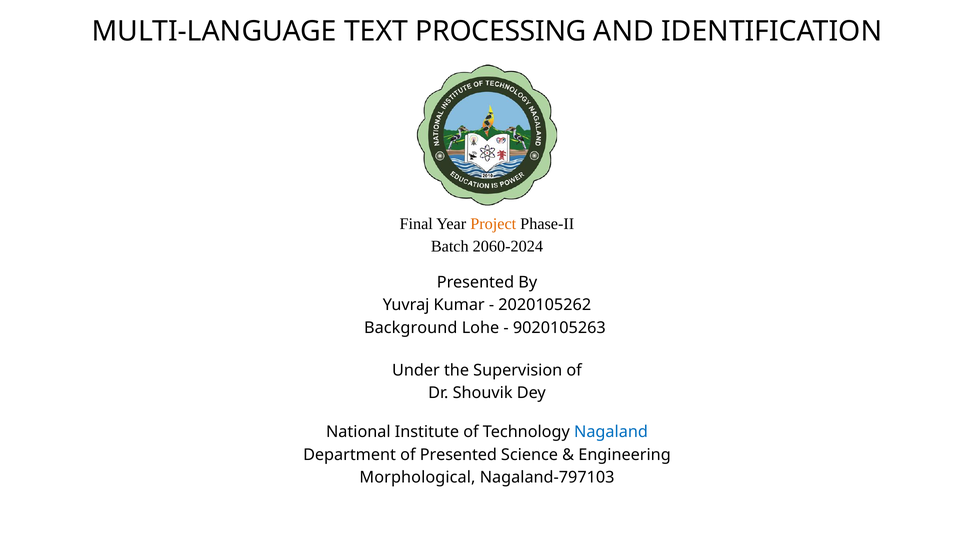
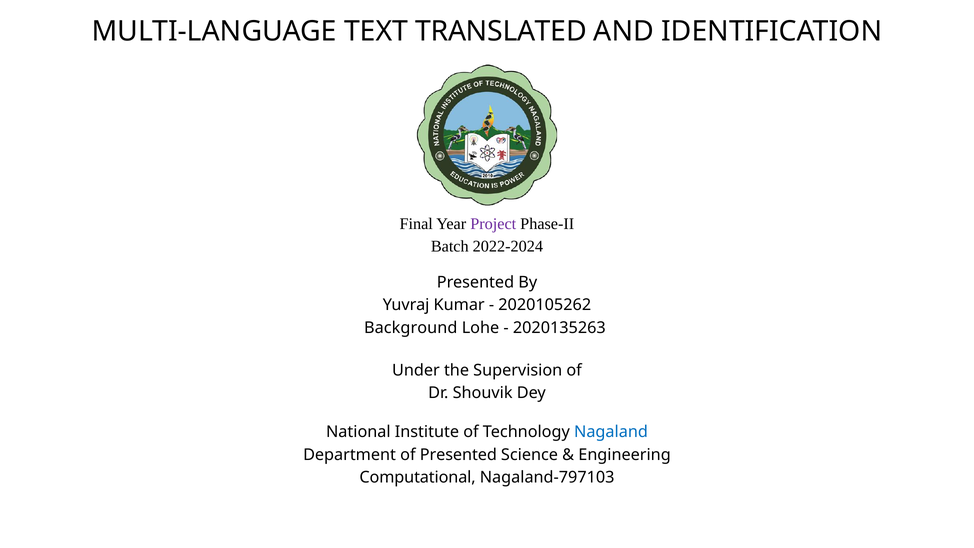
PROCESSING: PROCESSING -> TRANSLATED (501, 31)
Project colour: orange -> purple (493, 224)
2060-2024: 2060-2024 -> 2022-2024 (508, 246)
9020105263: 9020105263 -> 2020135263 (559, 328)
Morphological: Morphological -> Computational (418, 477)
